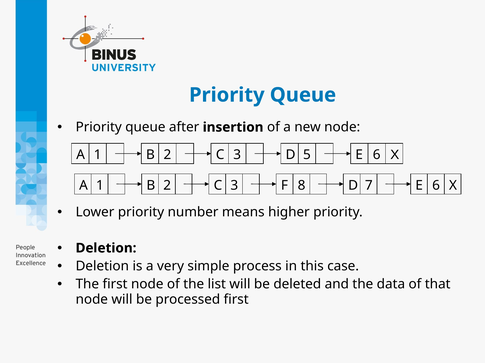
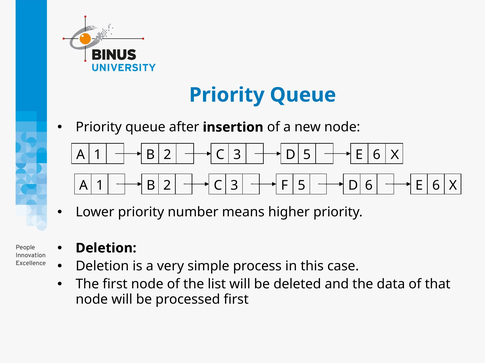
F 8: 8 -> 5 (302, 186)
D 7: 7 -> 6 (369, 186)
